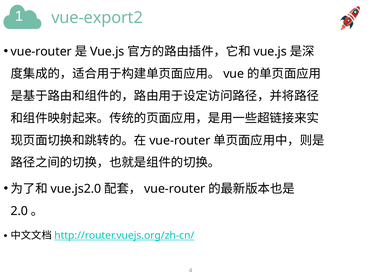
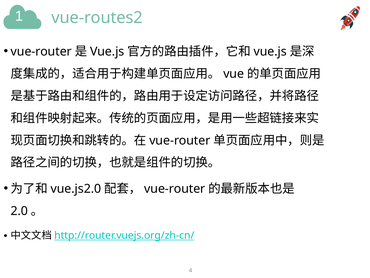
vue-export2: vue-export2 -> vue-routes2 (97, 18)
